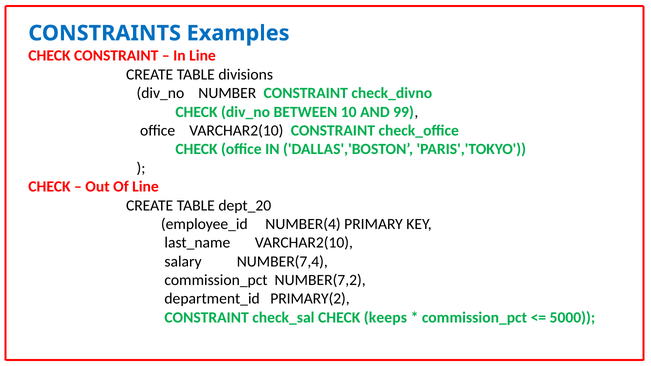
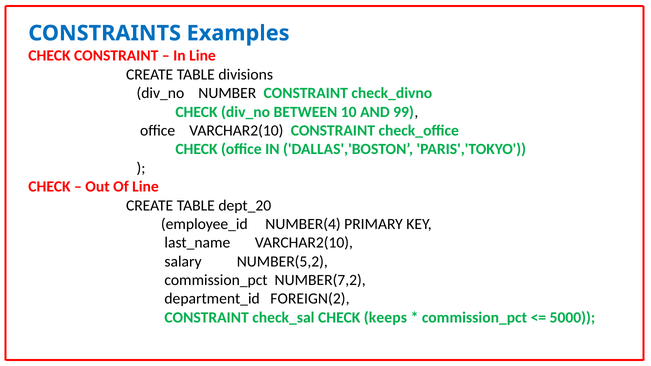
NUMBER(7,4: NUMBER(7,4 -> NUMBER(5,2 (282, 262)
PRIMARY(2: PRIMARY(2 -> FOREIGN(2 (310, 299)
